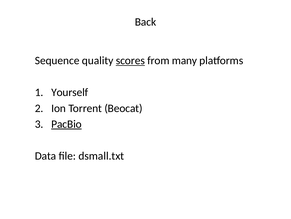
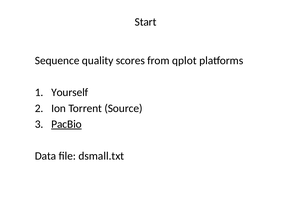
Back: Back -> Start (146, 22)
scores underline: present -> none (130, 60)
many: many -> qplot (184, 60)
Beocat: Beocat -> Source (123, 108)
